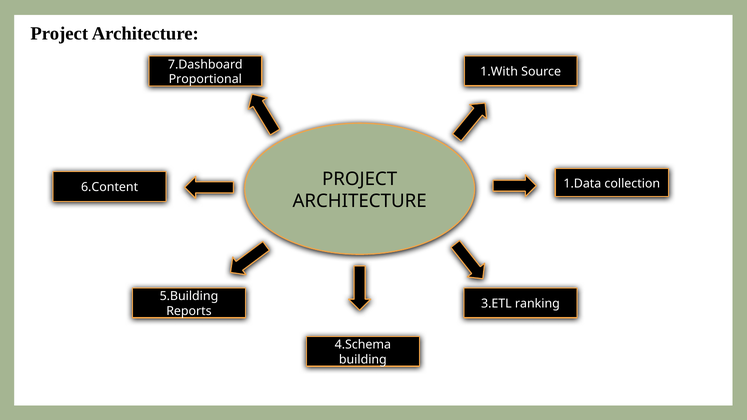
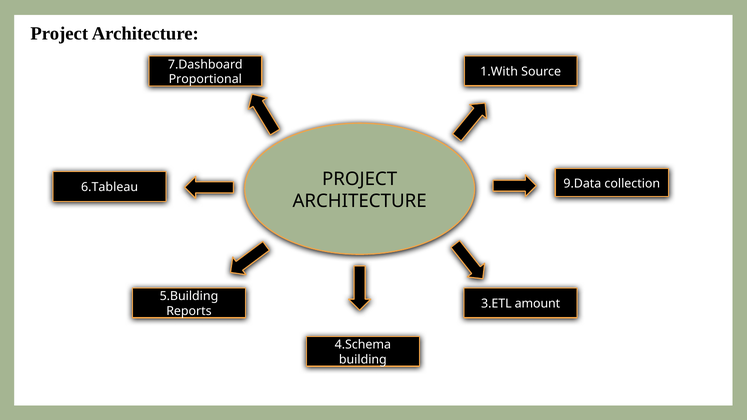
1.Data: 1.Data -> 9.Data (582, 184)
6.Content: 6.Content -> 6.Tableau (110, 187)
ranking: ranking -> amount (537, 304)
